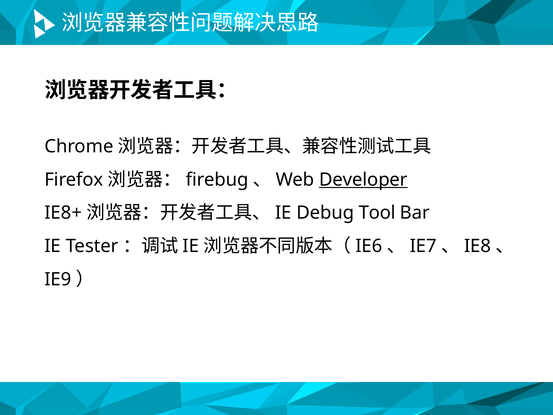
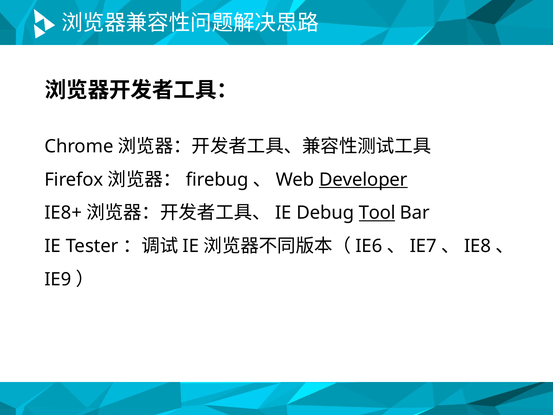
Tool underline: none -> present (377, 213)
